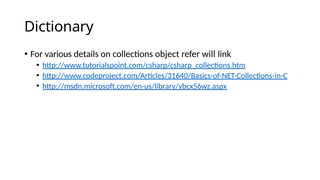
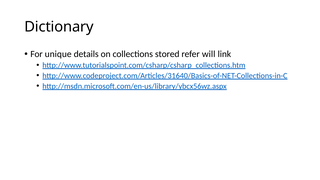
various: various -> unique (58, 54)
object: object -> stored (167, 54)
